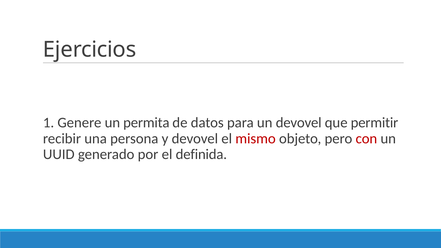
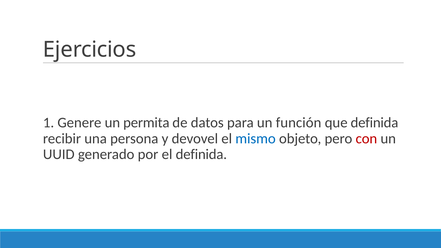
un devovel: devovel -> función (299, 123)
que permitir: permitir -> definida (374, 123)
mismo colour: red -> blue (256, 139)
